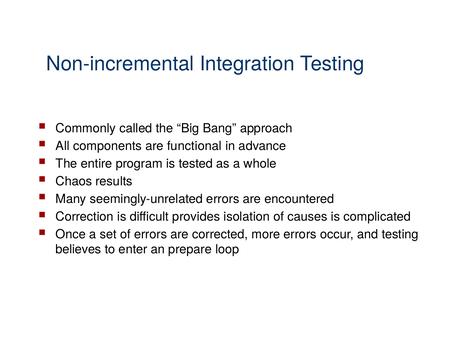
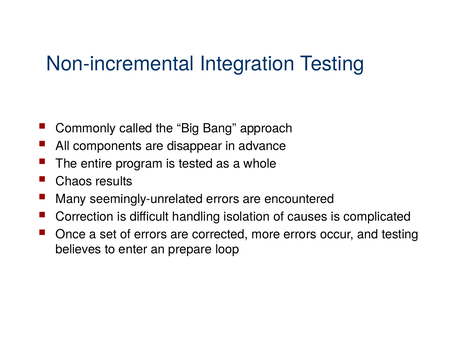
functional: functional -> disappear (194, 146)
provides: provides -> handling (196, 216)
